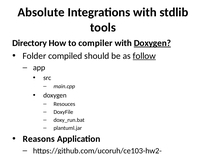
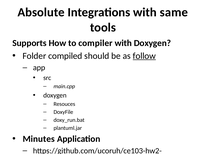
stdlib: stdlib -> same (174, 12)
Directory: Directory -> Supports (29, 43)
Doxygen underline: present -> none (152, 43)
Reasons: Reasons -> Minutes (39, 139)
